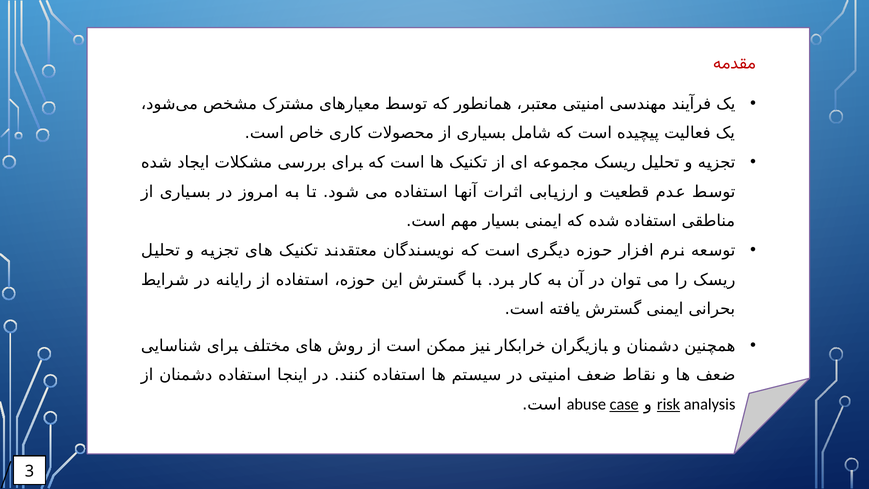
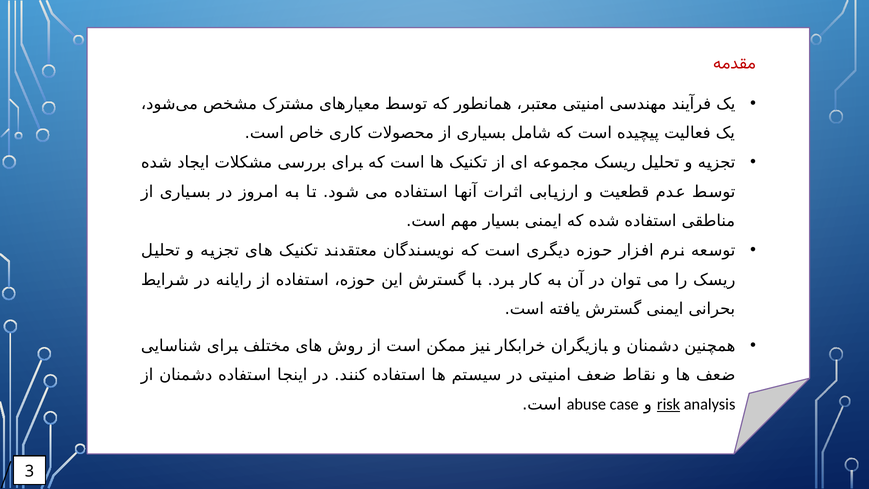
case underline: present -> none (624, 404)
